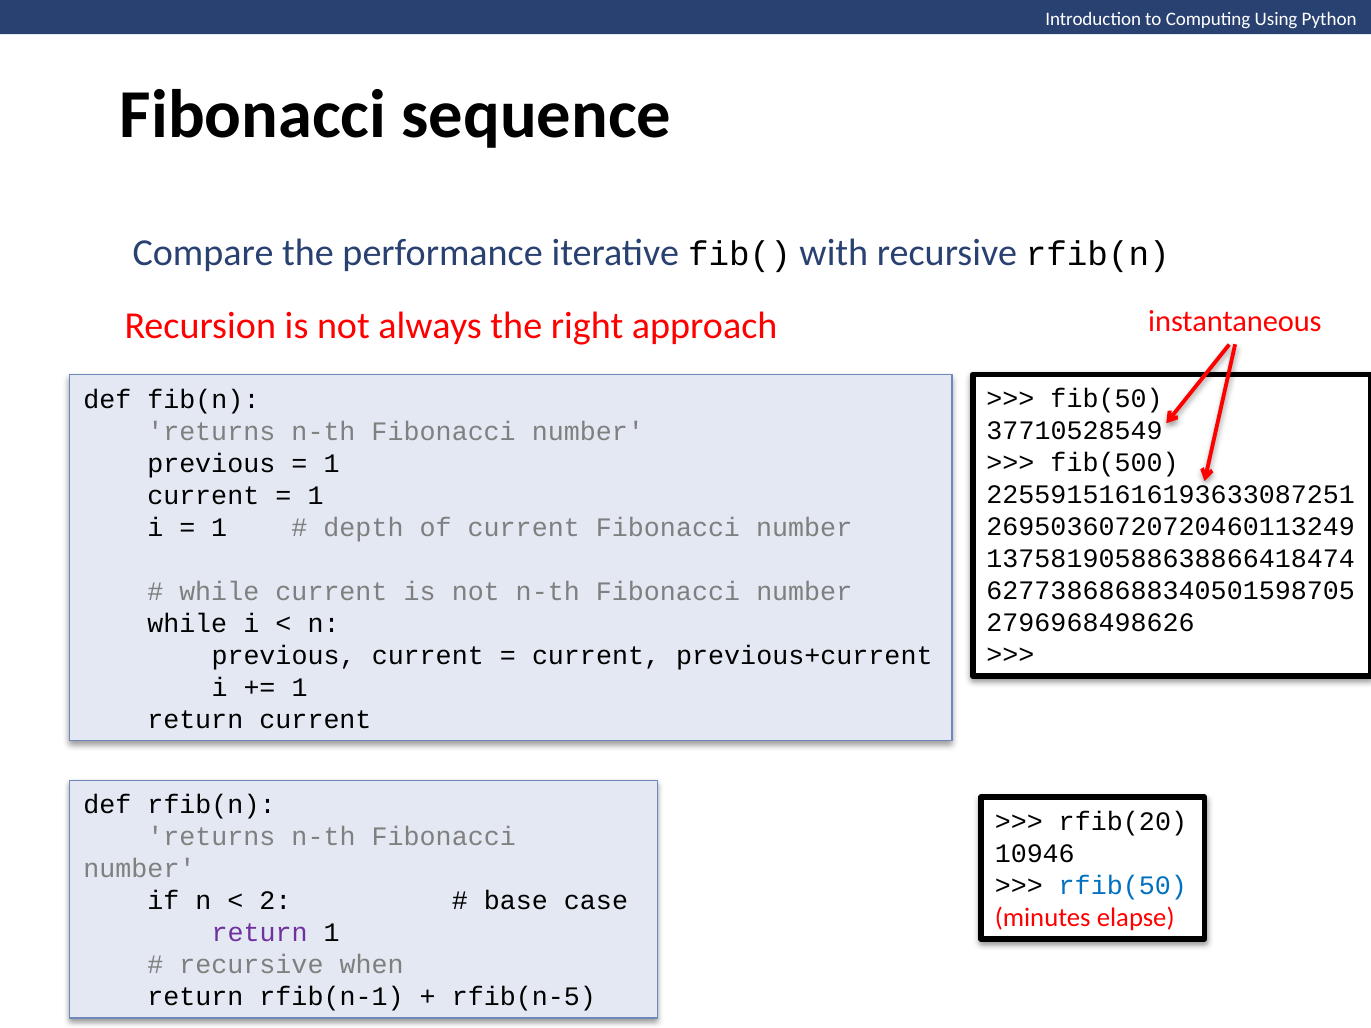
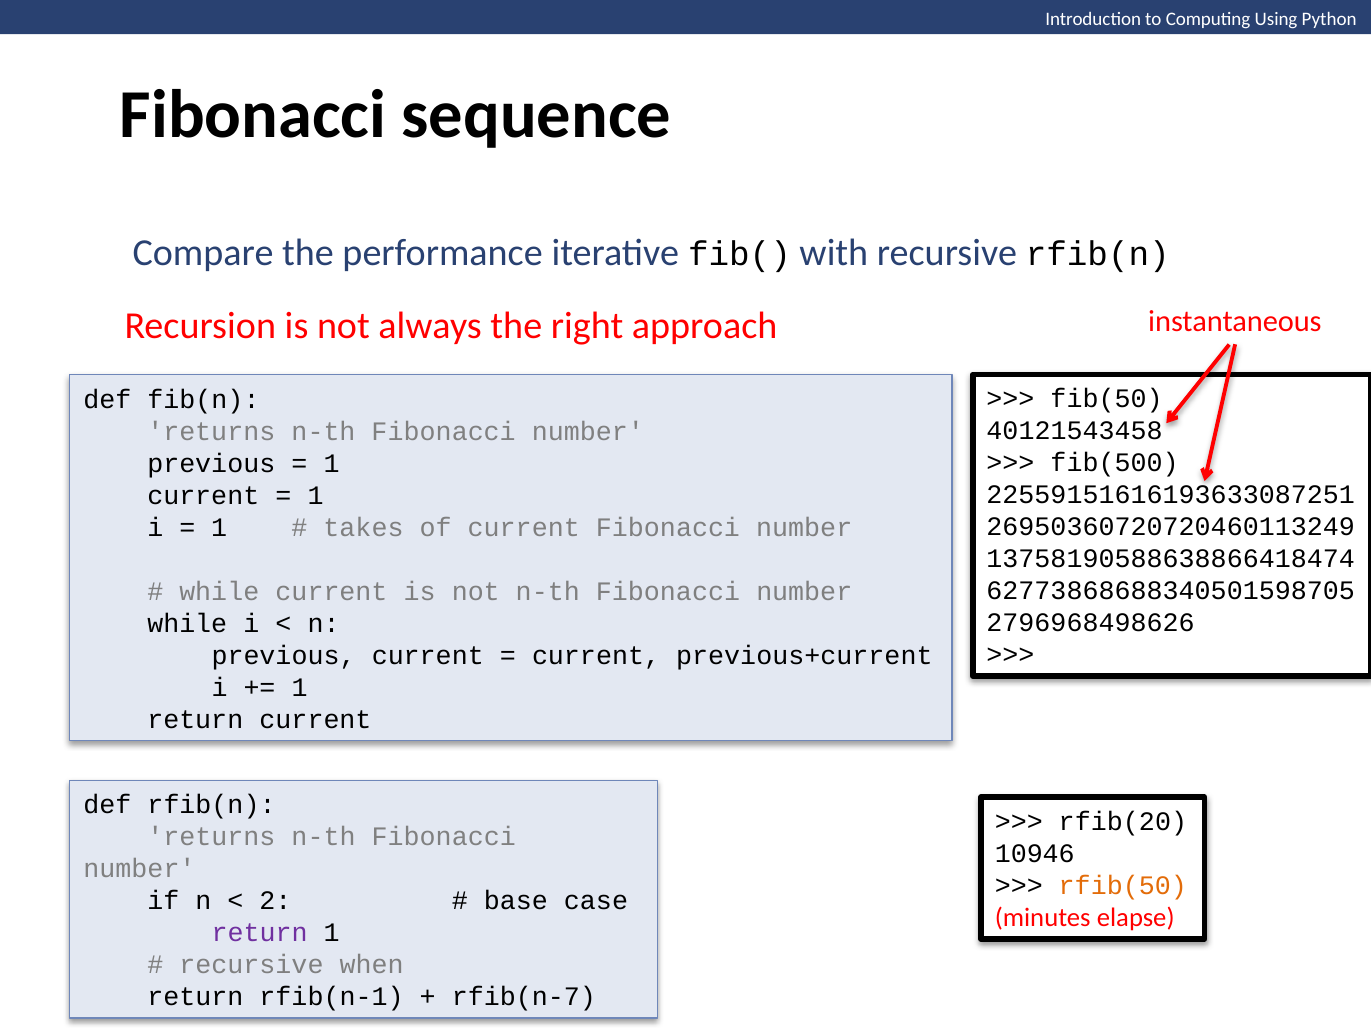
37710528549: 37710528549 -> 40121543458 (1075, 431)
depth: depth -> takes (363, 528)
rfib(50 colour: blue -> orange (1123, 886)
rfib(n-5: rfib(n-5 -> rfib(n-7 (524, 997)
